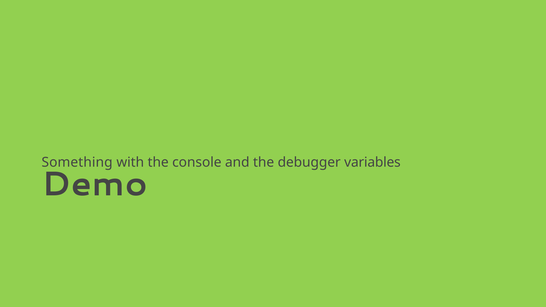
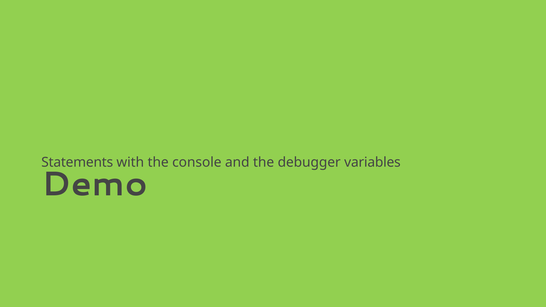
Something: Something -> Statements (77, 162)
